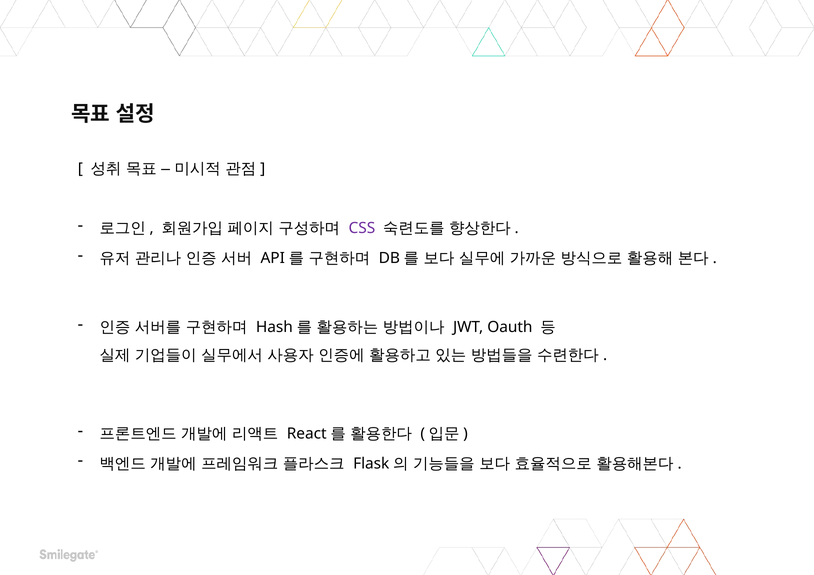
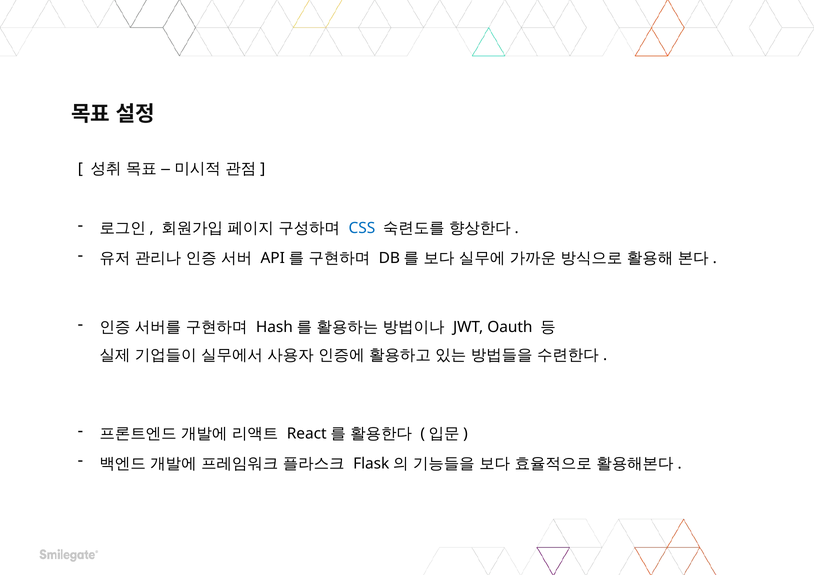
CSS colour: purple -> blue (362, 228)
